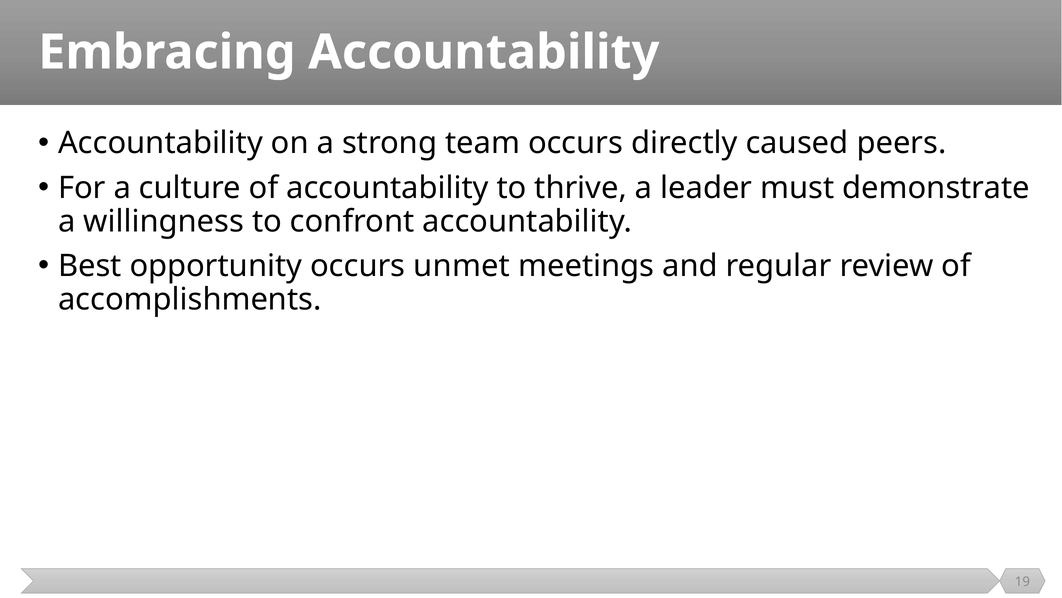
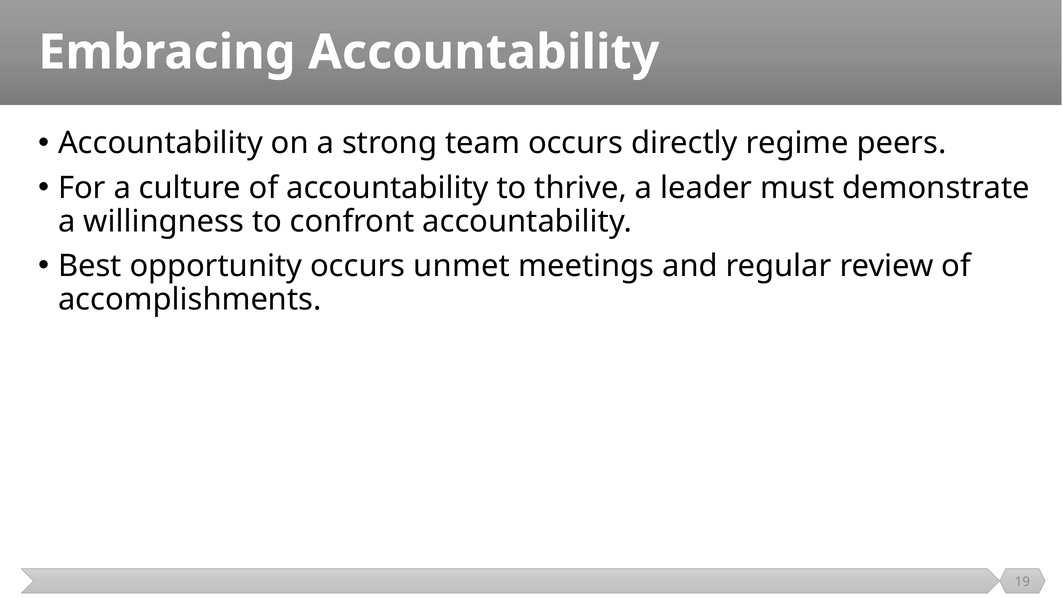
caused: caused -> regime (797, 143)
